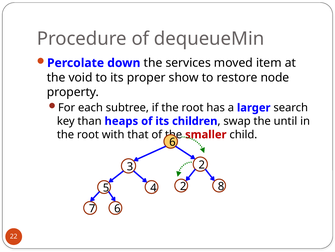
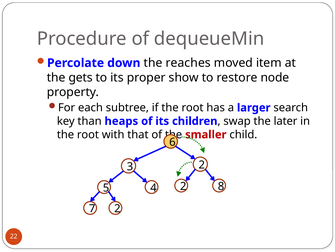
services: services -> reaches (188, 63)
void: void -> gets (81, 77)
until: until -> later (286, 121)
7 6: 6 -> 2 (117, 208)
